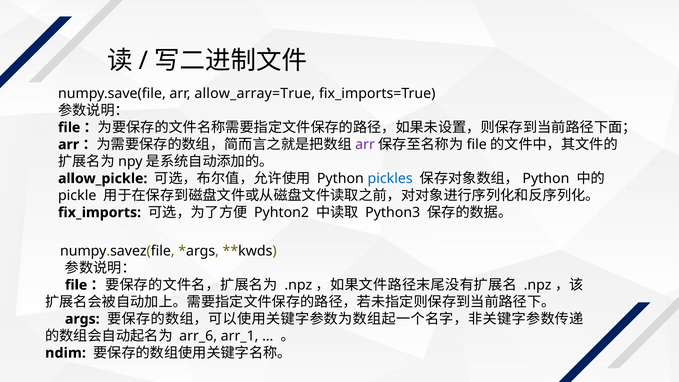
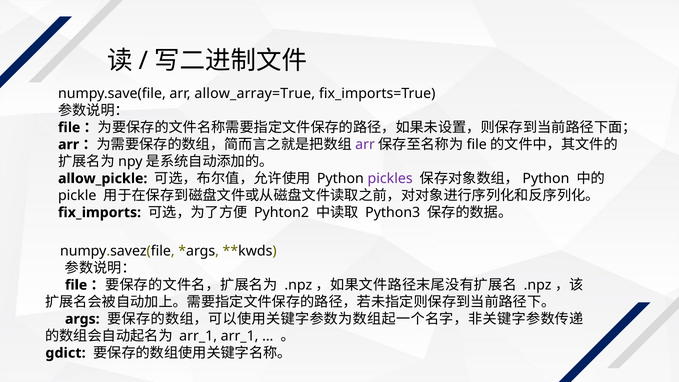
pickles colour: blue -> purple (390, 178)
arr_6: arr_6 -> arr_1 (198, 336)
ndim: ndim -> gdict (66, 353)
